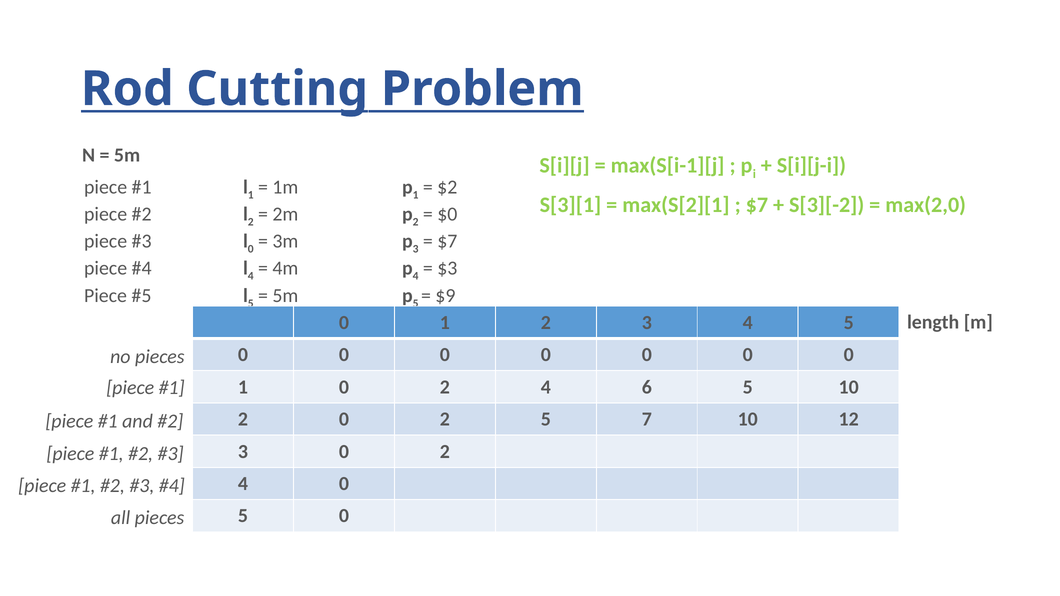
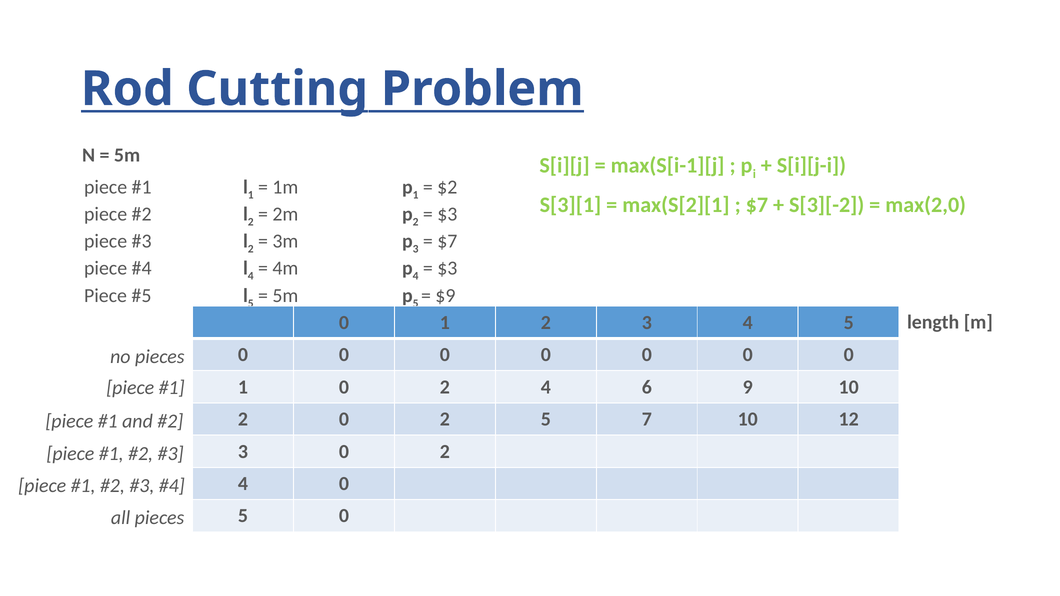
$0: $0 -> $3 (447, 214)
0: 0 -> 2 (251, 249)
6 5: 5 -> 9 (748, 387)
